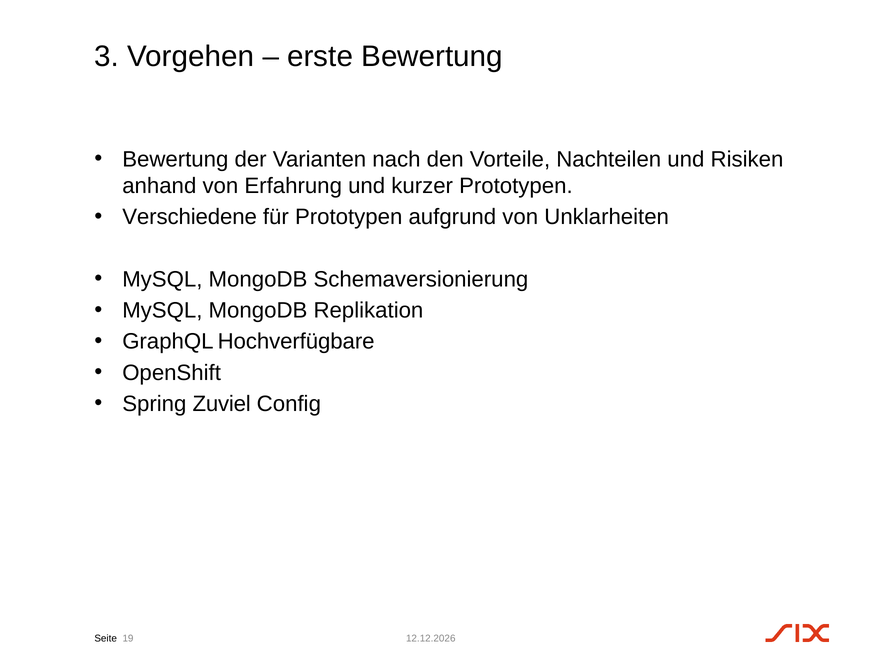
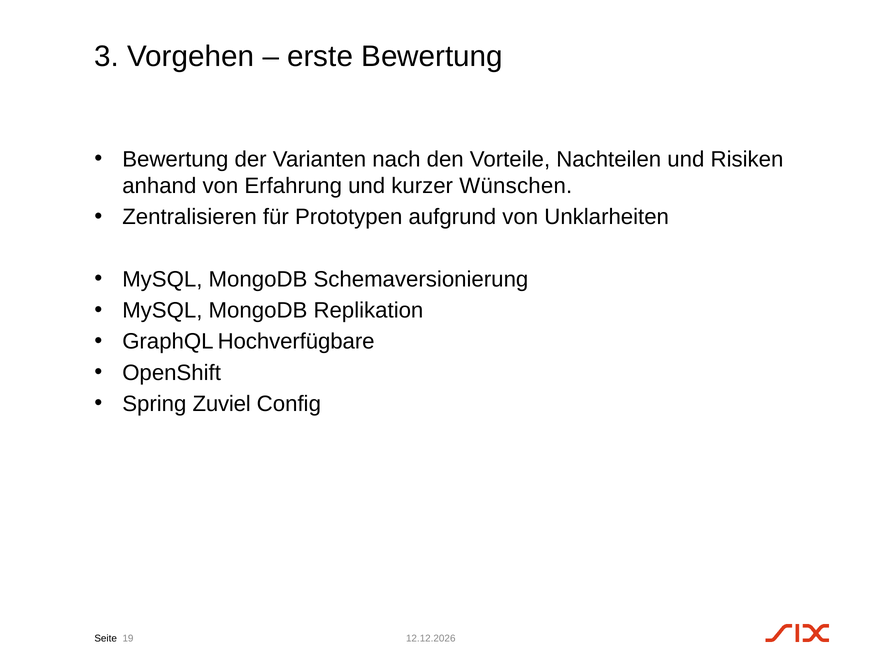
kurzer Prototypen: Prototypen -> Wünschen (516, 186)
Verschiedene: Verschiedene -> Zentralisieren (190, 217)
